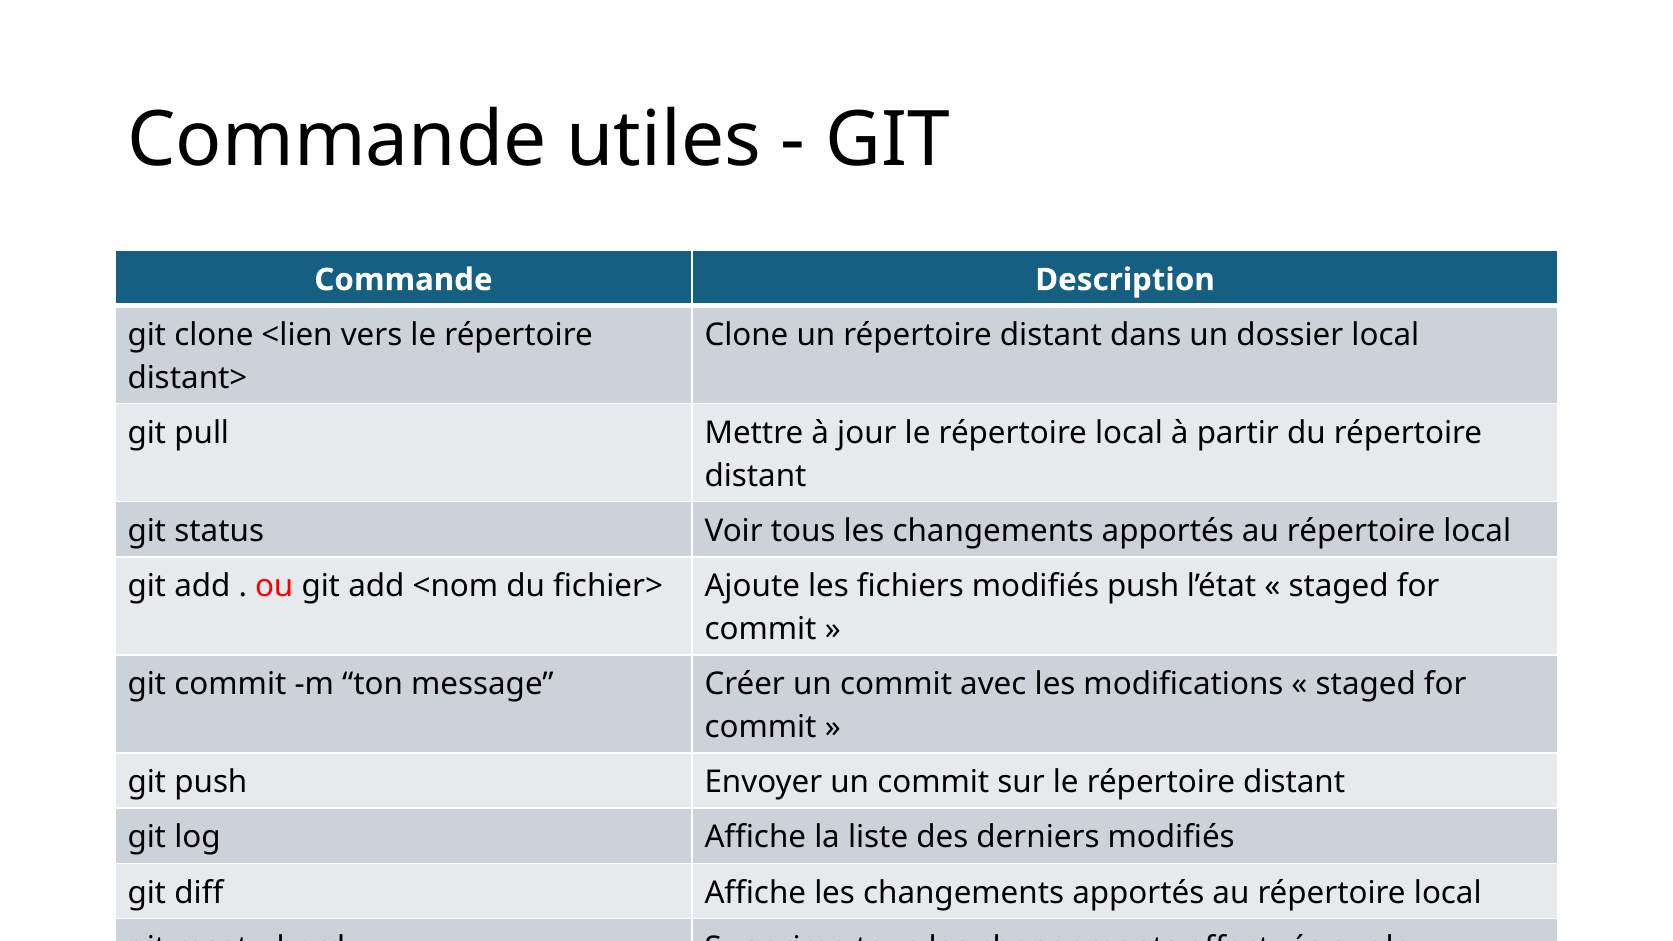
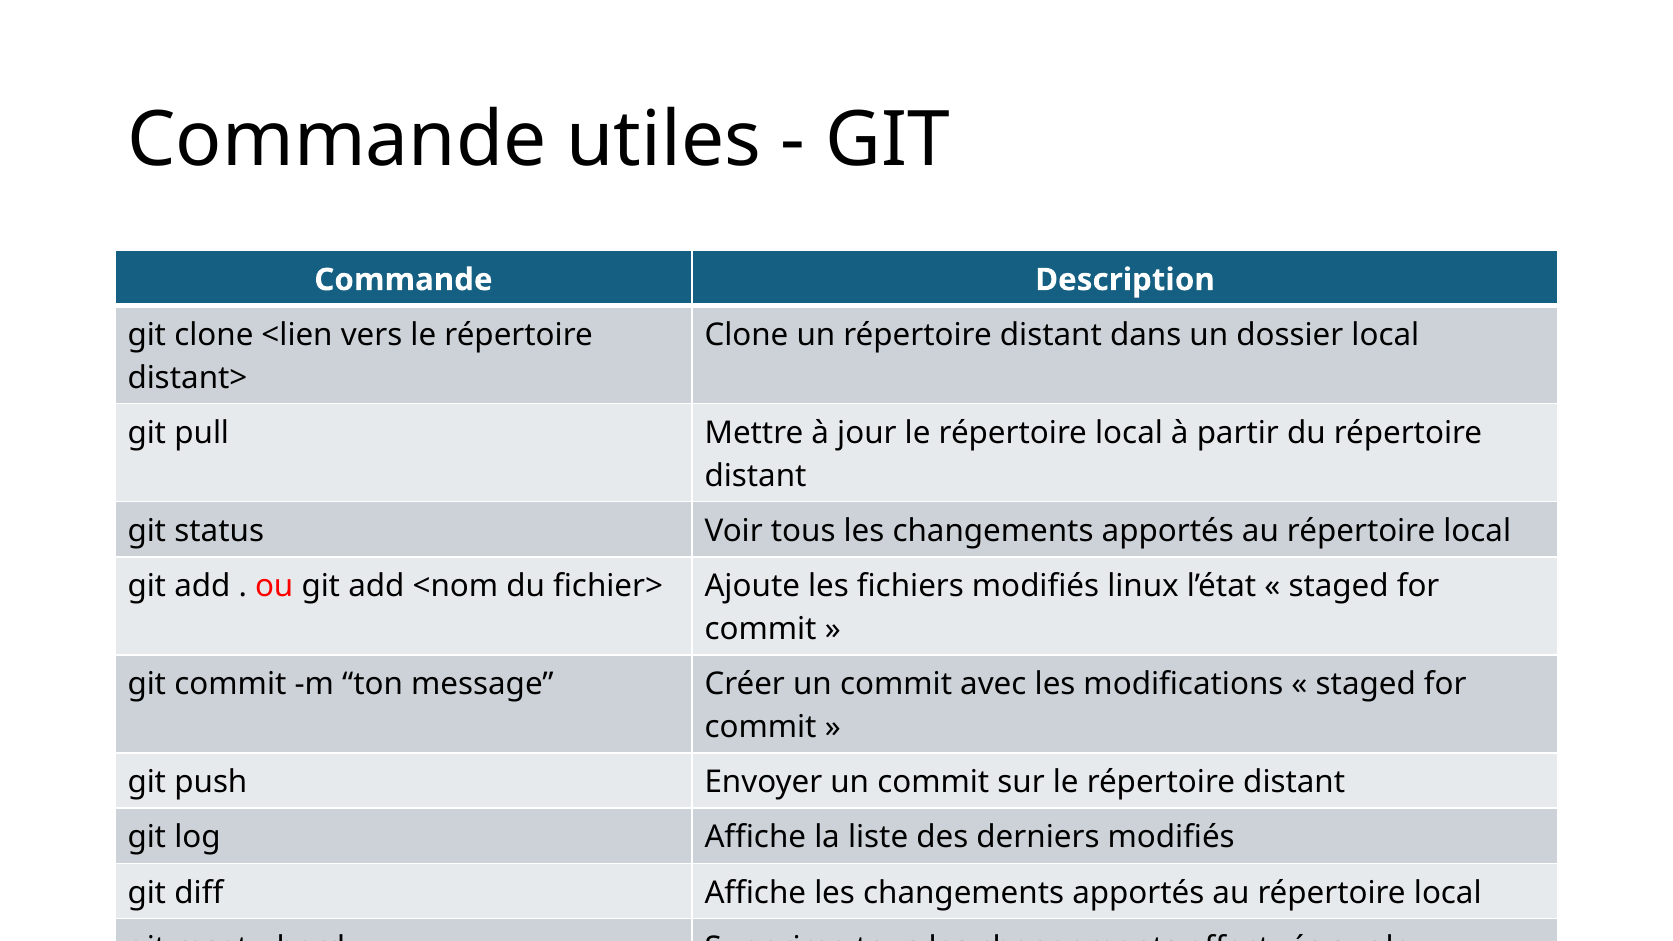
modifiés push: push -> linux (1143, 586)
